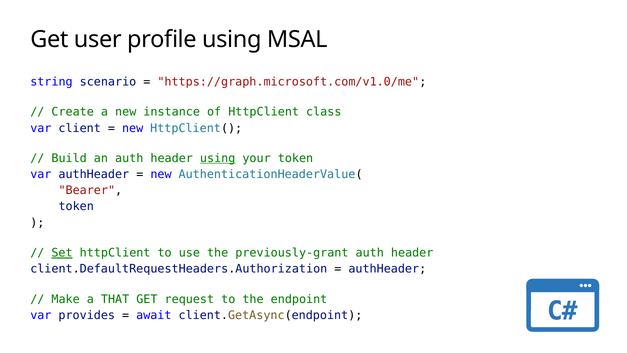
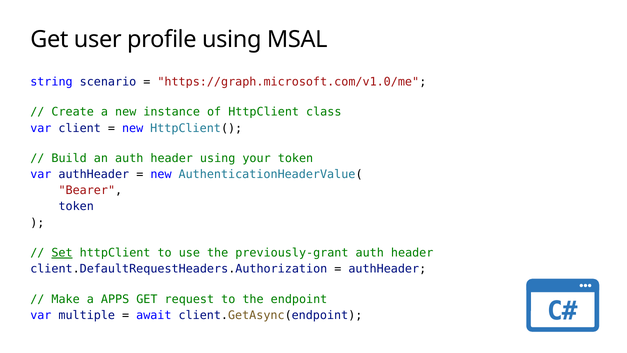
using underline: present -> none (218, 158)
THAT: THAT -> APPS (115, 299)
provides: provides -> multiple (87, 315)
